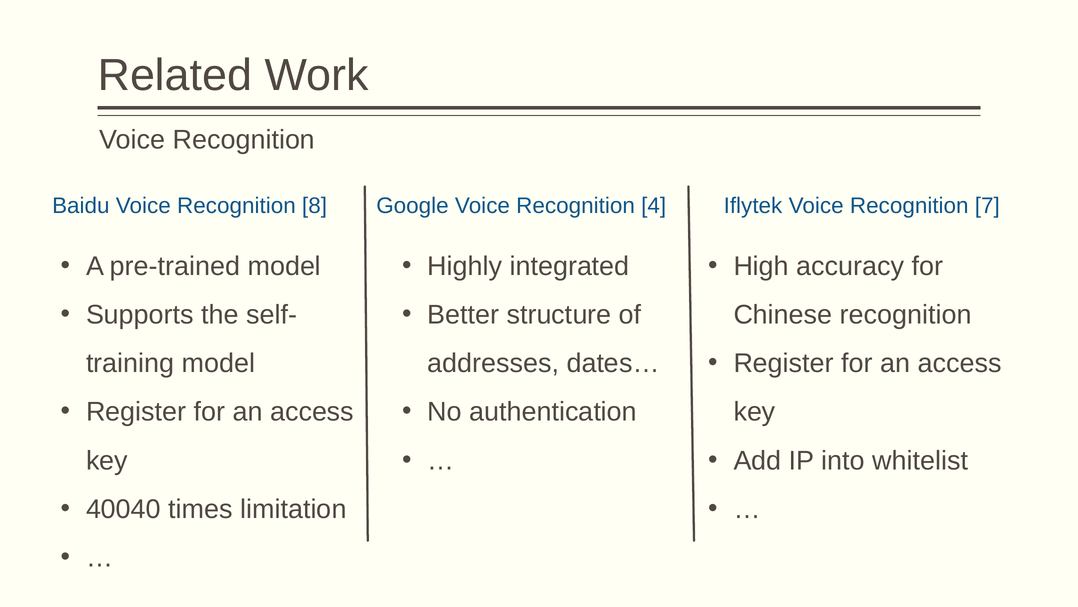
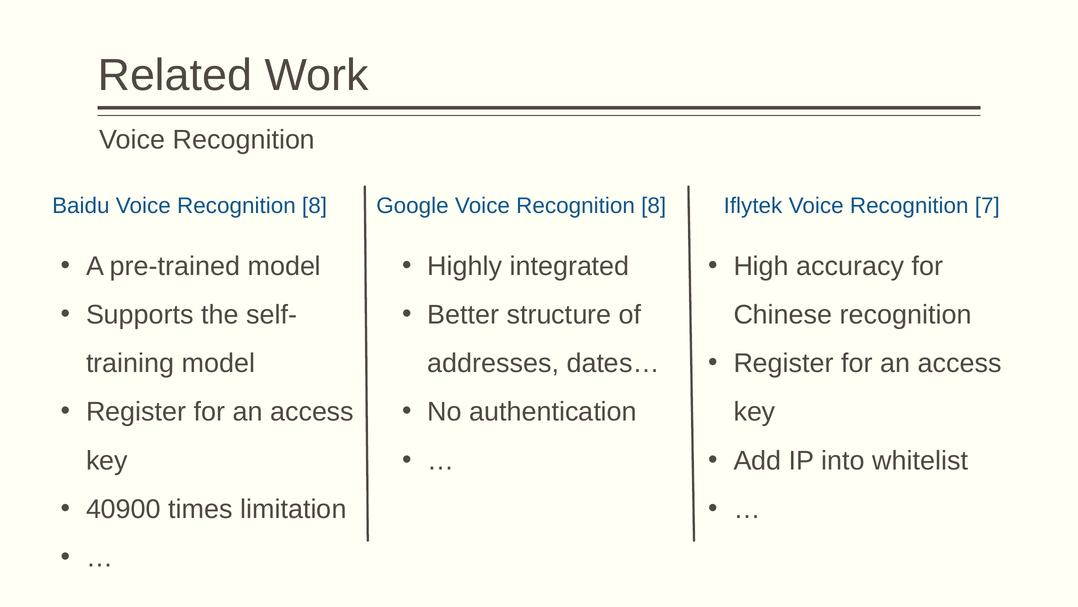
Google Voice Recognition 4: 4 -> 8 (654, 205)
40040: 40040 -> 40900 (123, 509)
